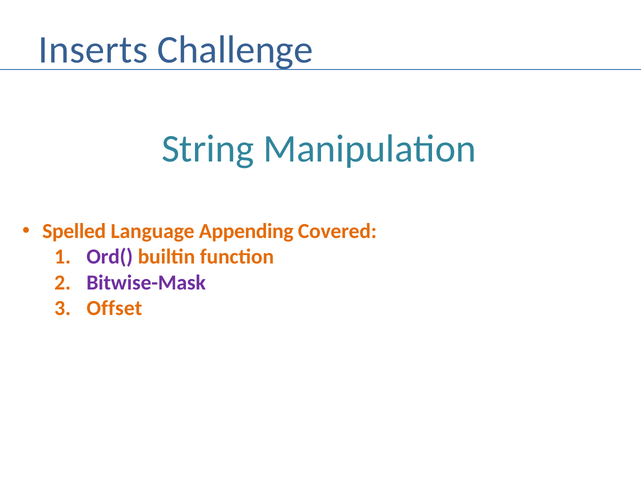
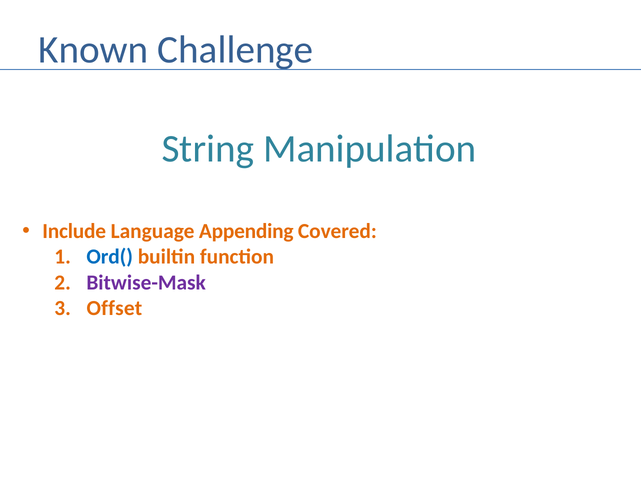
Inserts: Inserts -> Known (93, 50)
Spelled: Spelled -> Include (74, 231)
Ord( colour: purple -> blue (110, 257)
